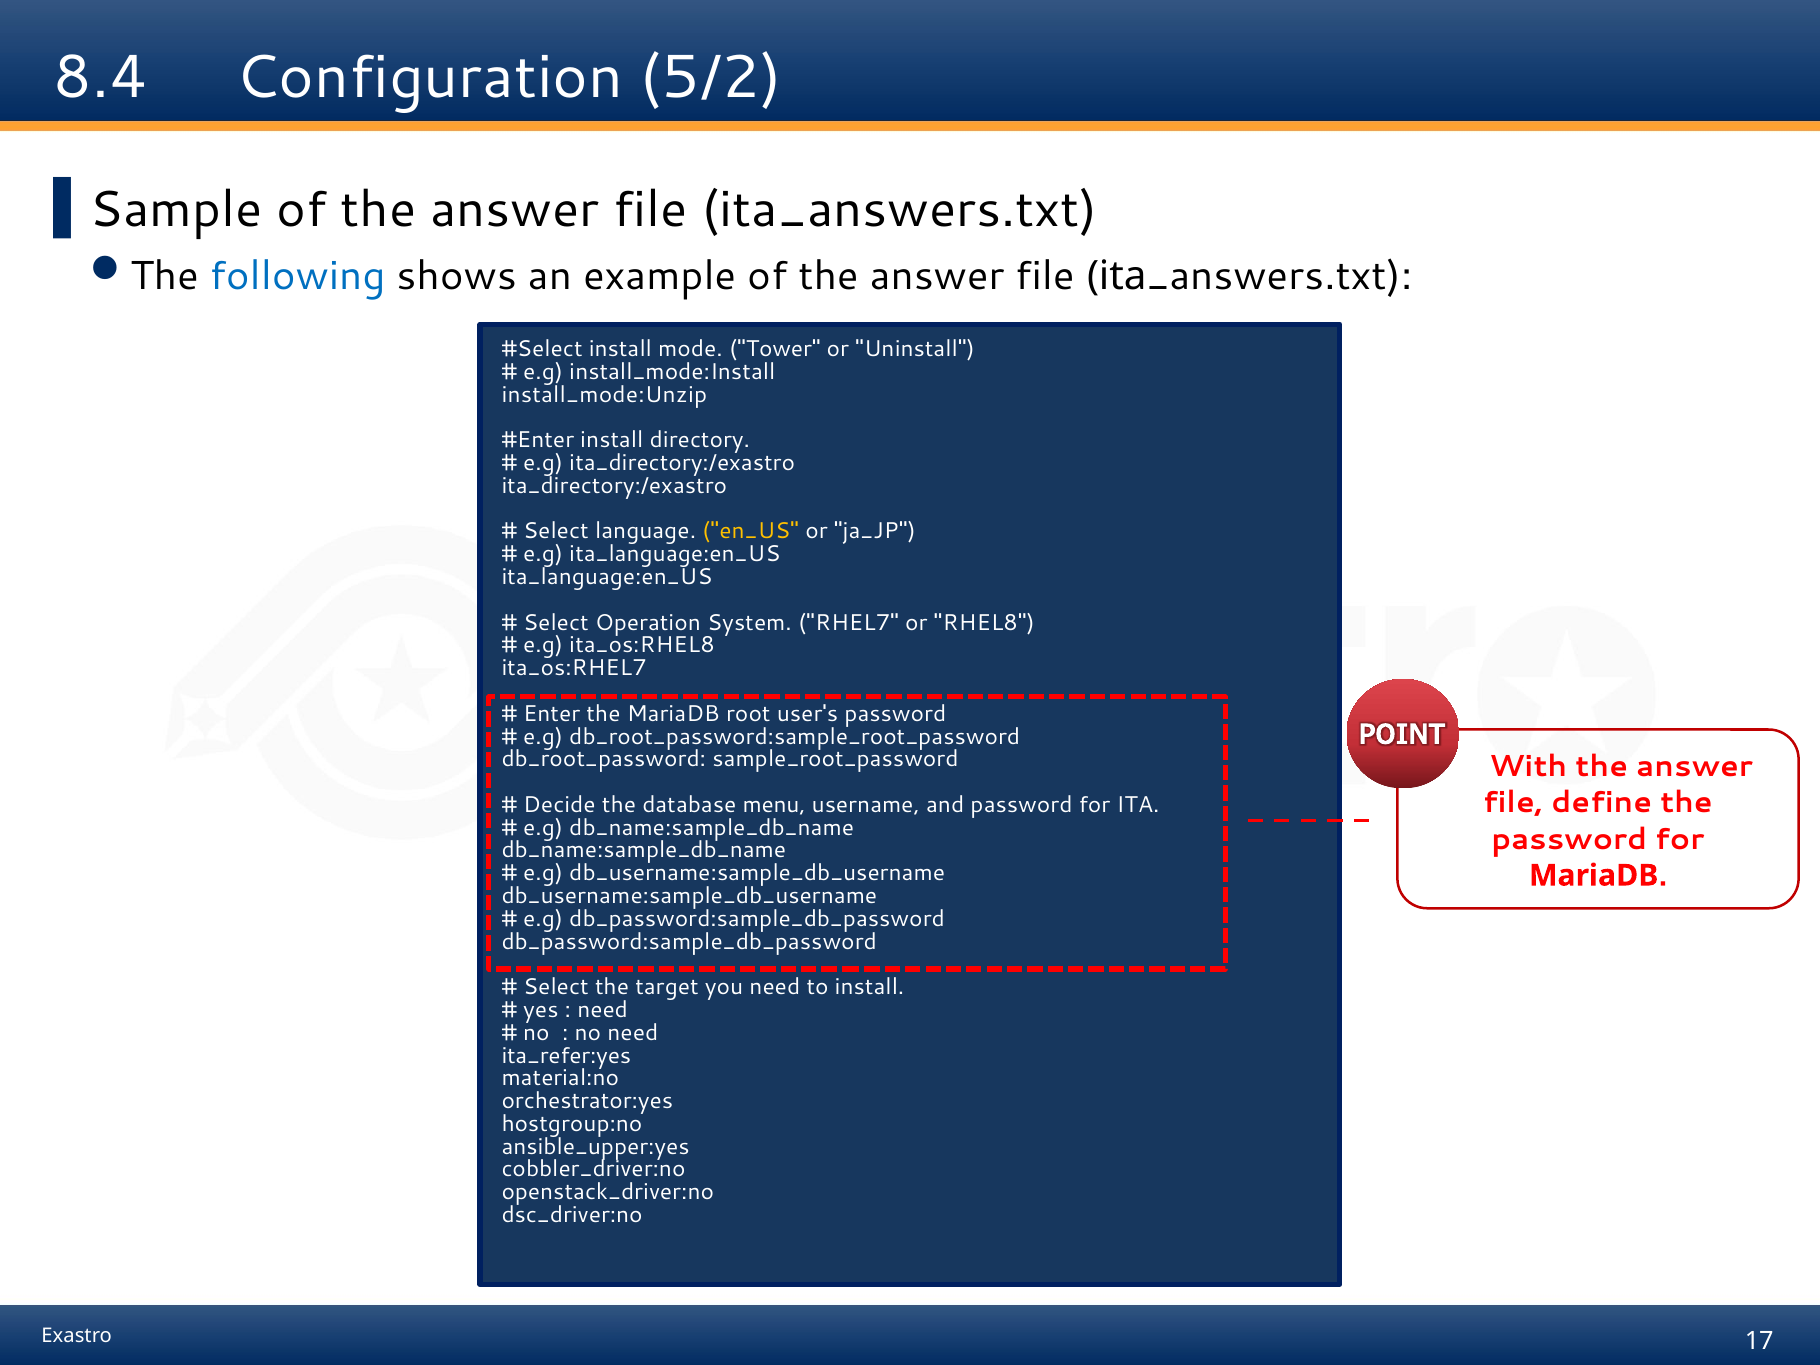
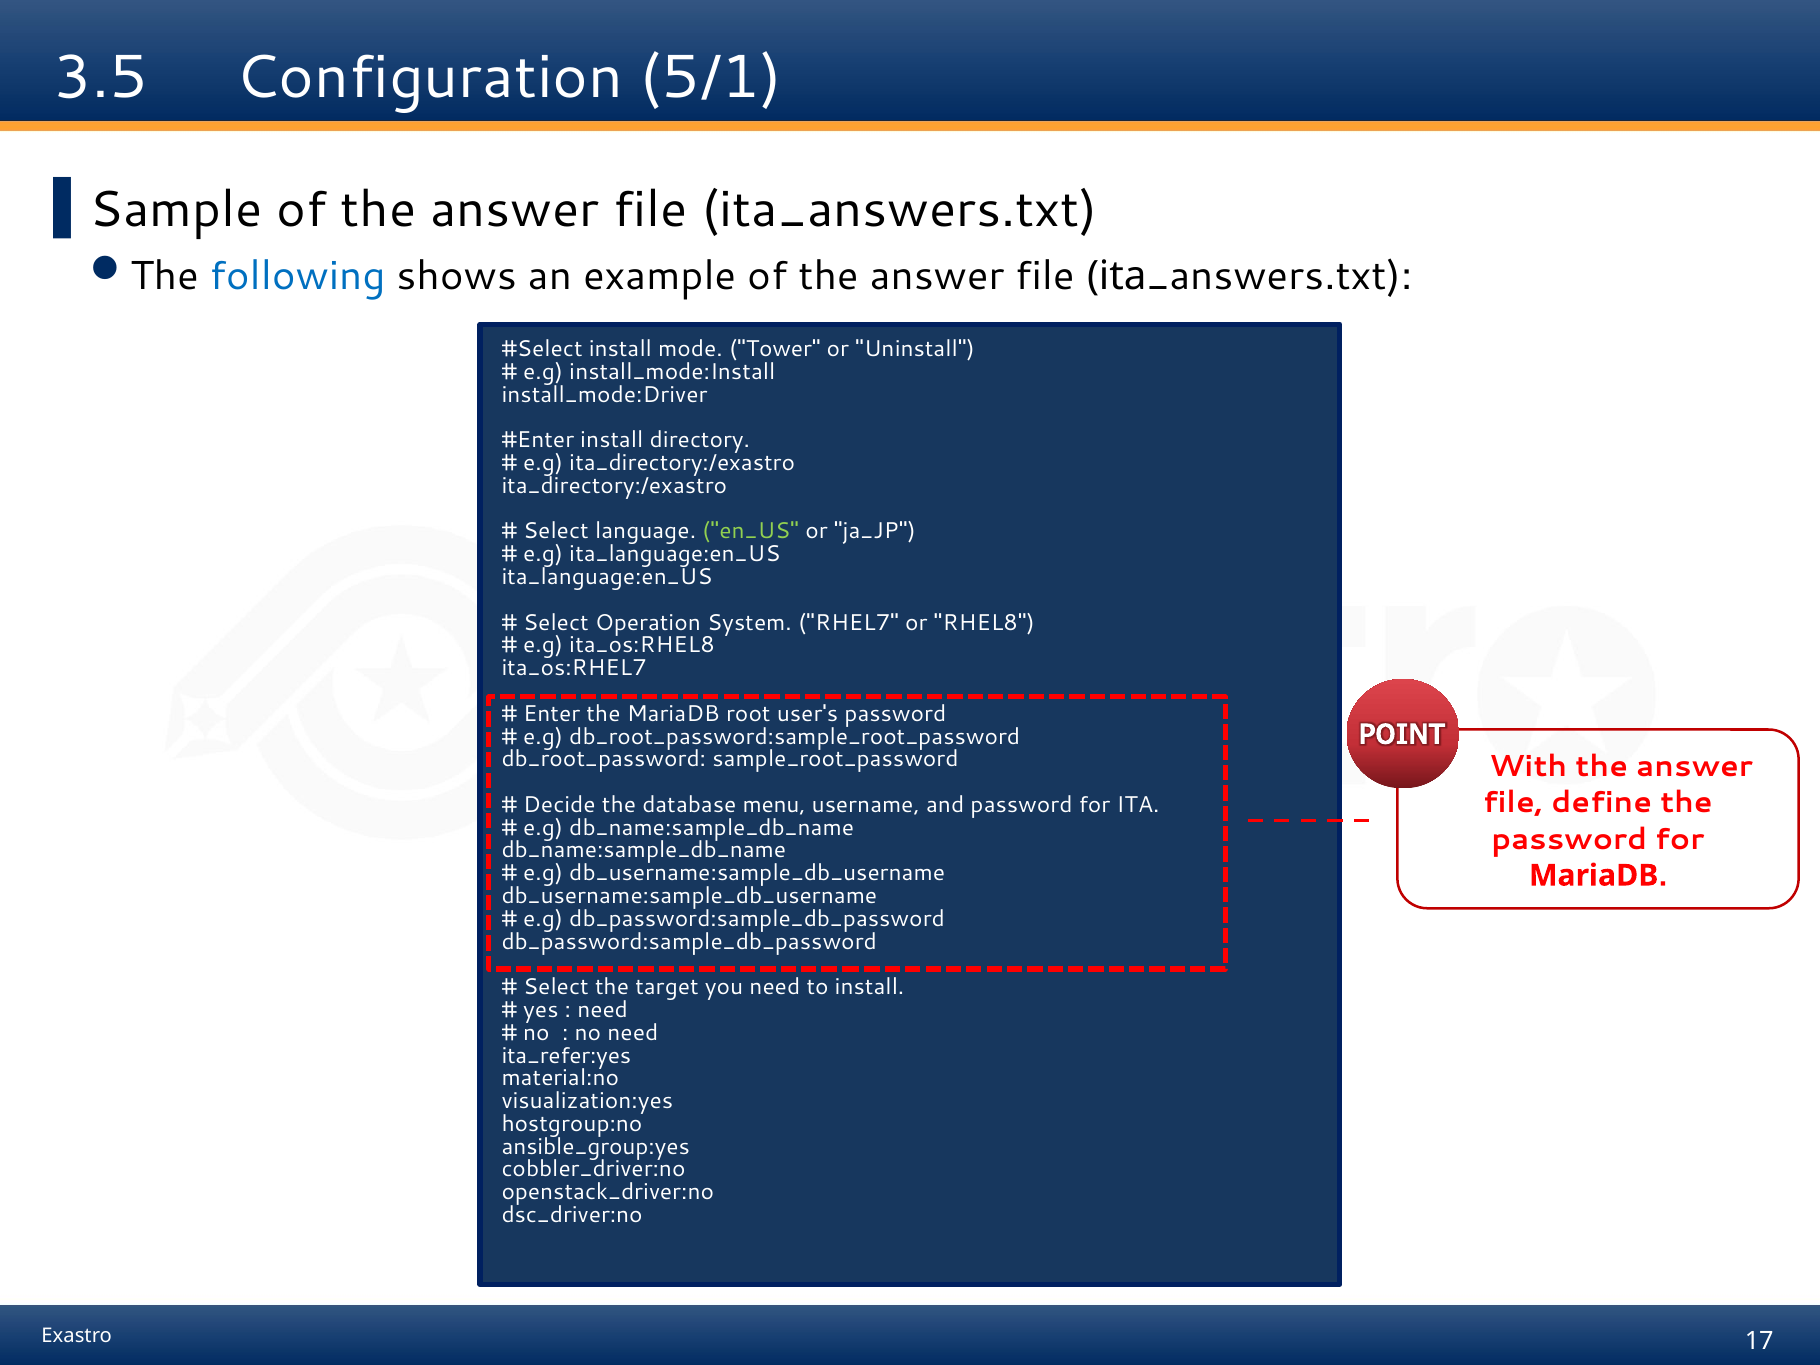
8.4: 8.4 -> 3.5 (101, 77)
5/2: 5/2 -> 5/1 (711, 77)
install_mode:Unzip: install_mode:Unzip -> install_mode:Driver (604, 395)
en_US colour: yellow -> light green (751, 531)
orchestrator:yes: orchestrator:yes -> visualization:yes (587, 1101)
ansible_upper:yes: ansible_upper:yes -> ansible_group:yes (596, 1147)
